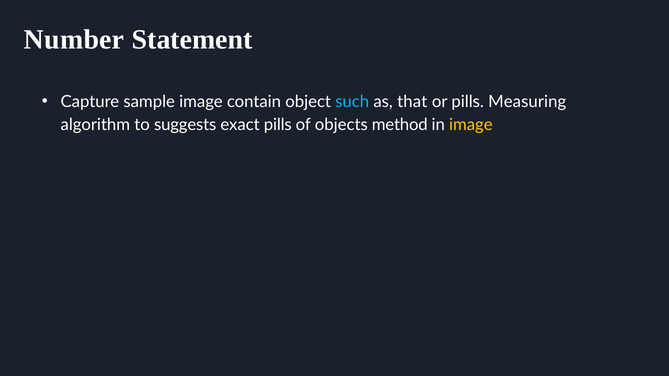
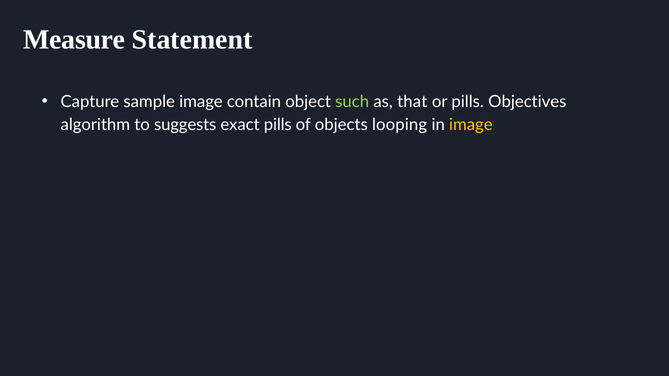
Number: Number -> Measure (74, 40)
such colour: light blue -> light green (352, 102)
Measuring: Measuring -> Objectives (527, 102)
method: method -> looping (400, 125)
